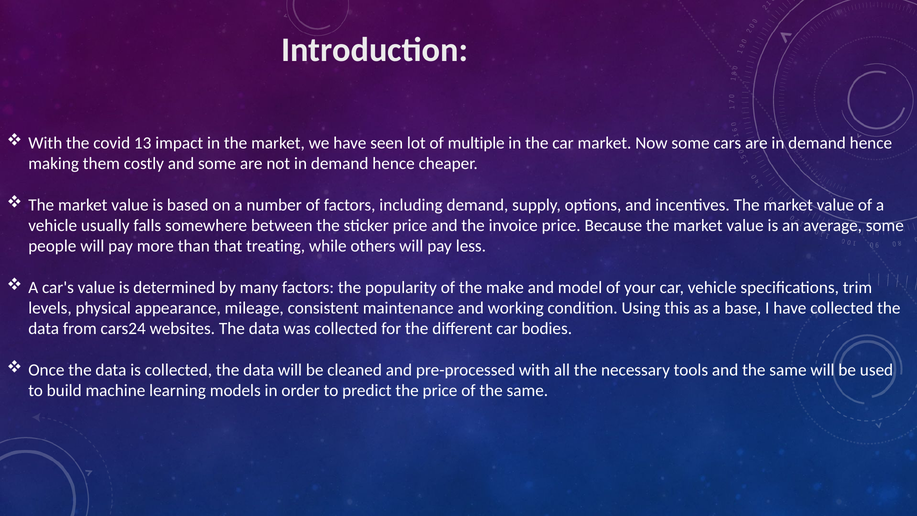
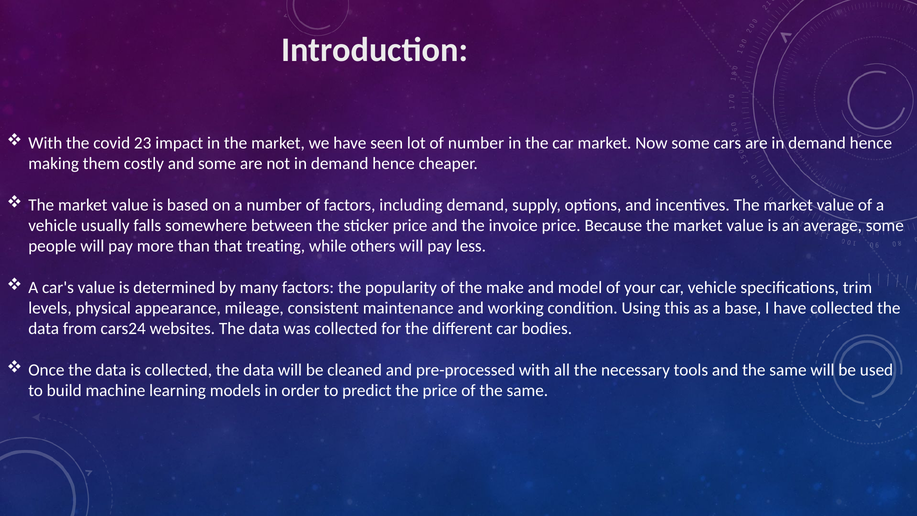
13: 13 -> 23 (143, 143)
of multiple: multiple -> number (476, 143)
